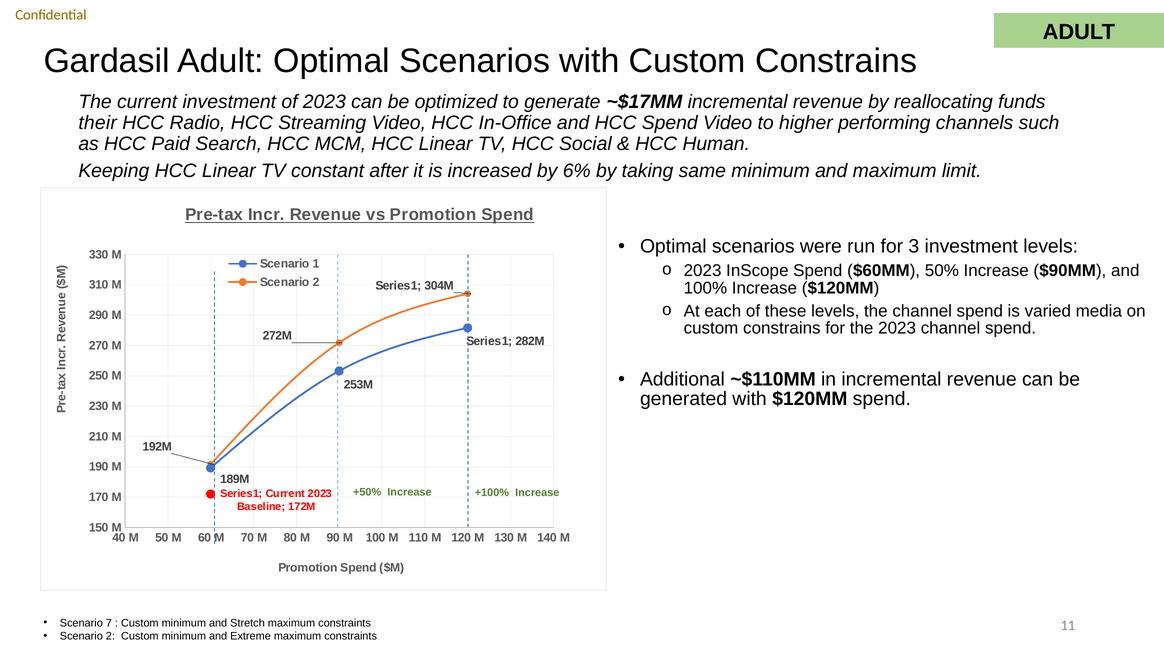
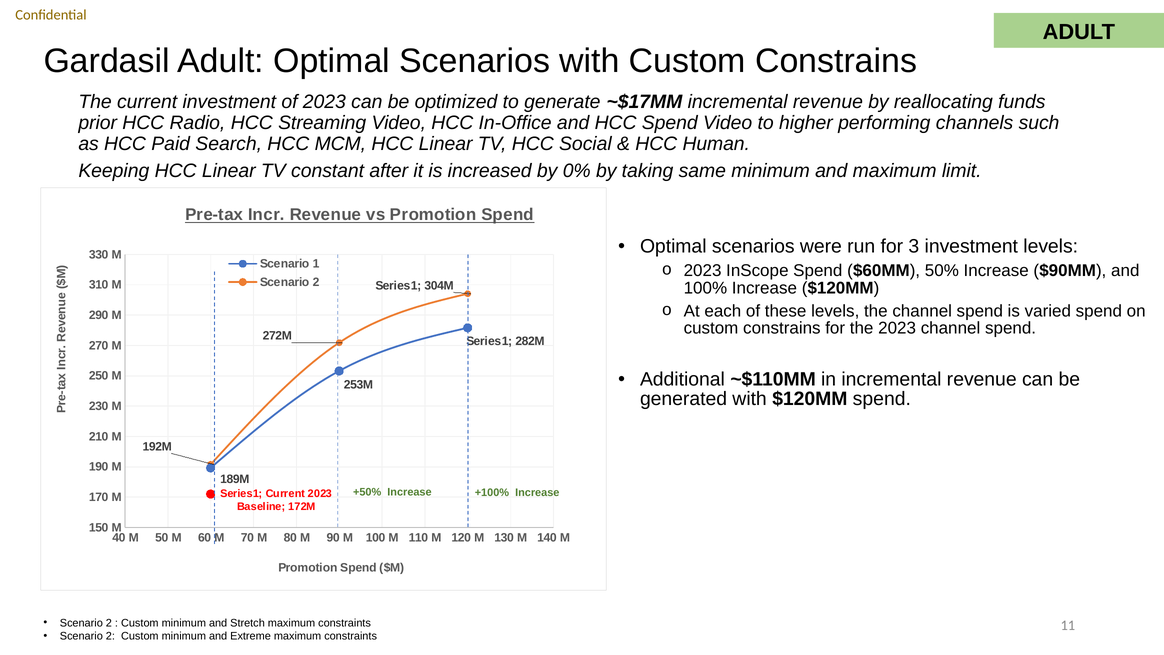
their: their -> prior (98, 123)
6%: 6% -> 0% (577, 171)
varied media: media -> spend (1099, 311)
7: 7 -> 2 (109, 623)
